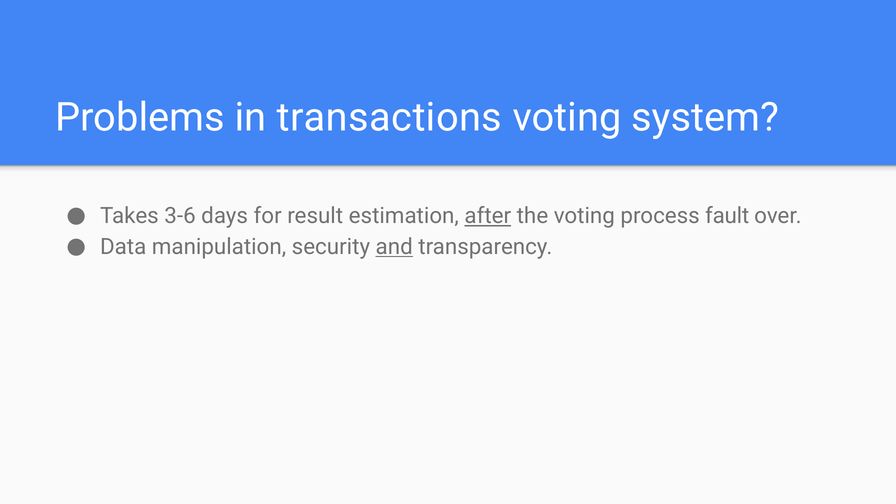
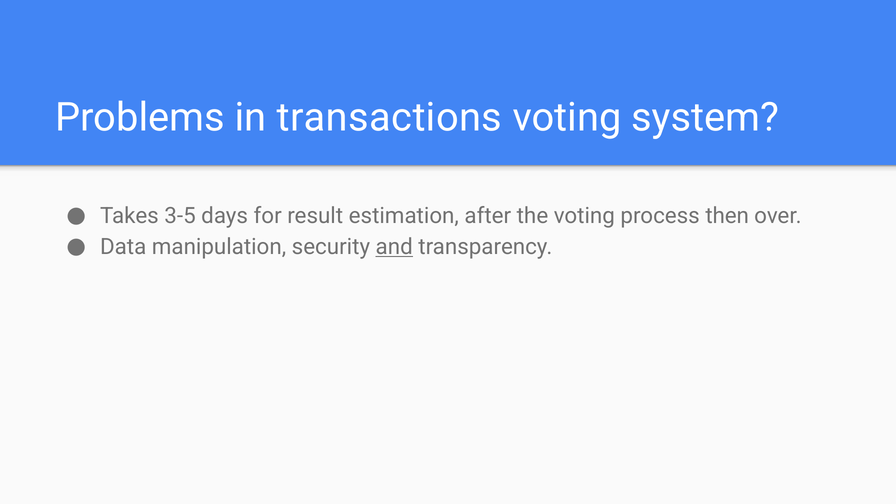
3-6: 3-6 -> 3-5 (180, 216)
after underline: present -> none (488, 216)
fault: fault -> then (727, 216)
